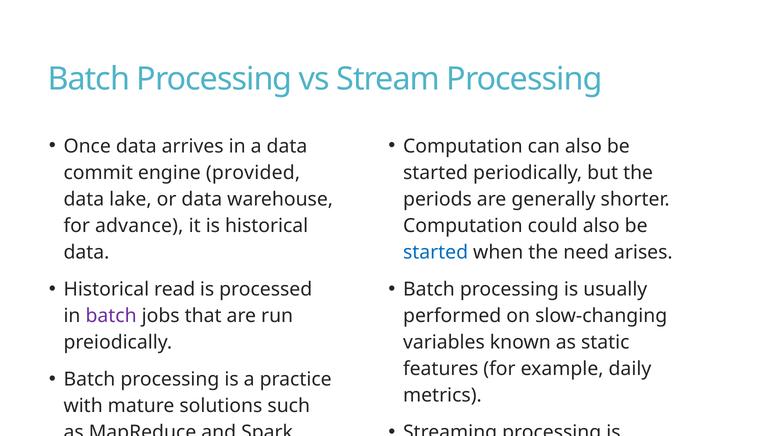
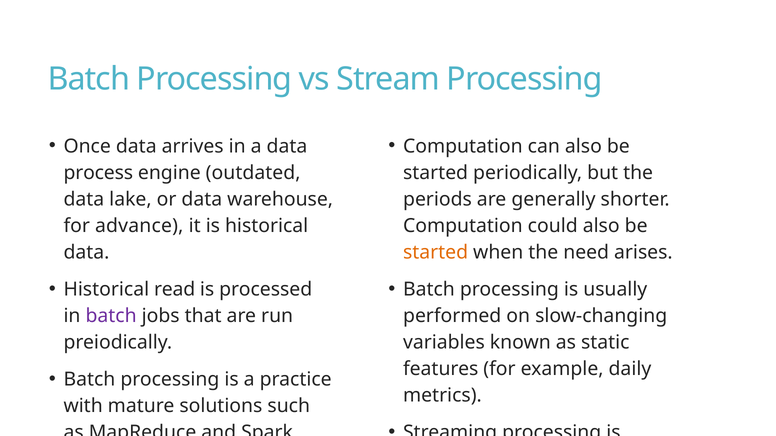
commit: commit -> process (98, 173)
provided: provided -> outdated (253, 173)
started colour: blue -> orange (436, 252)
